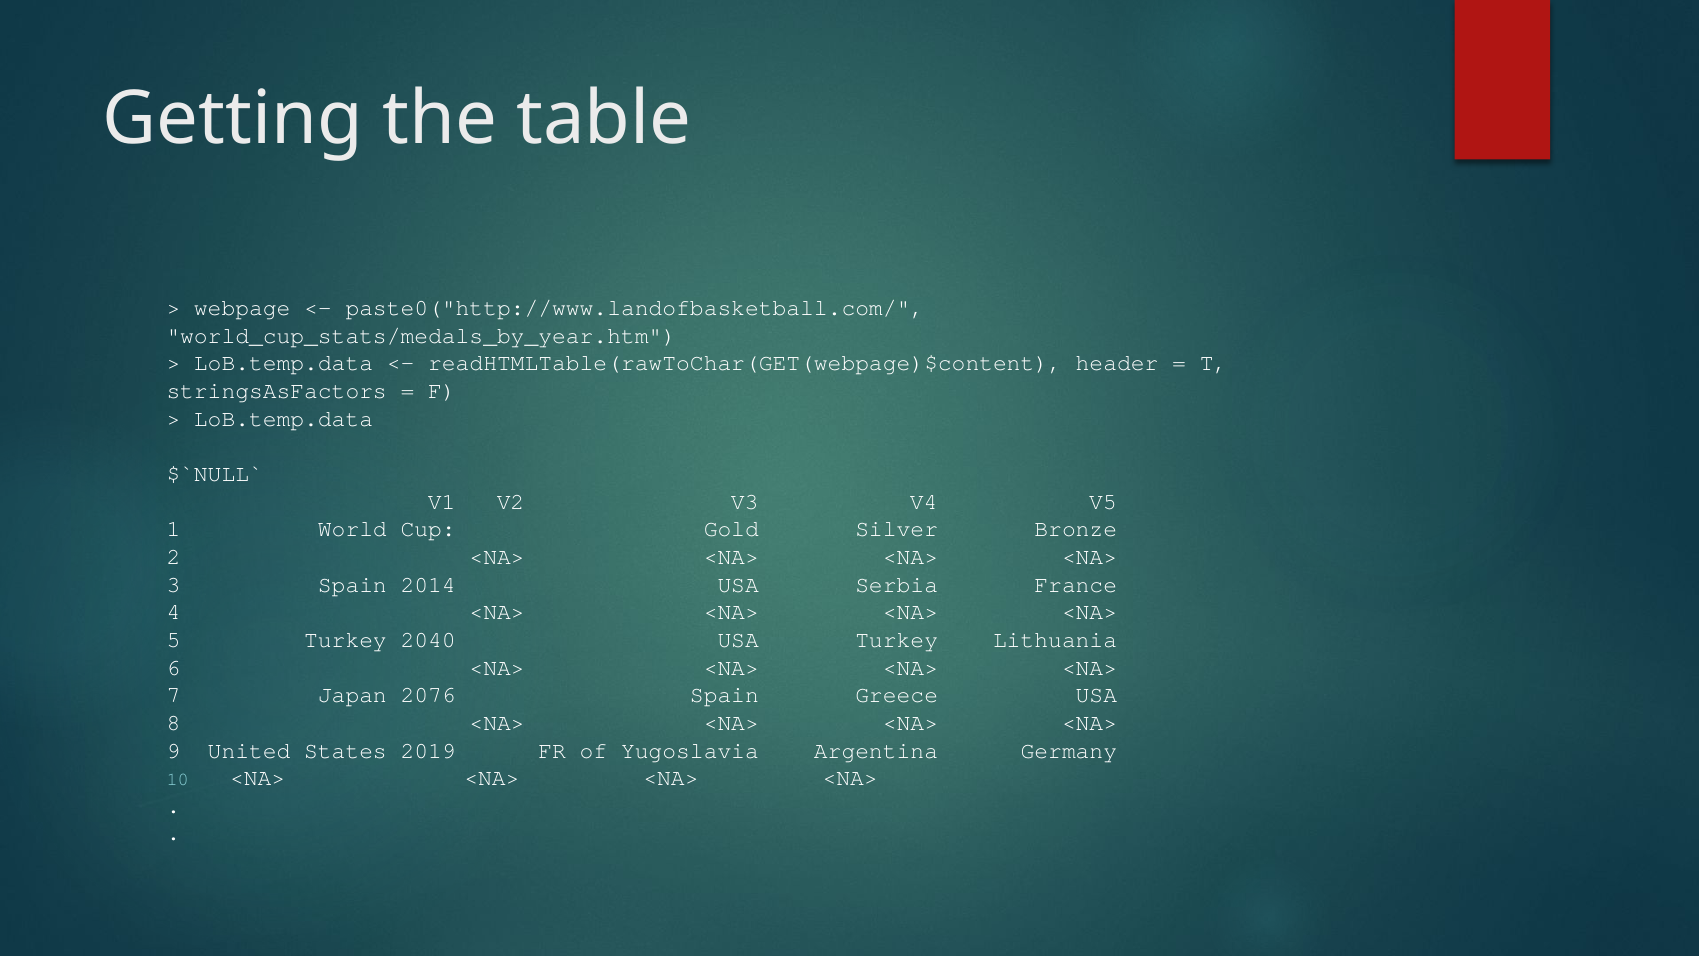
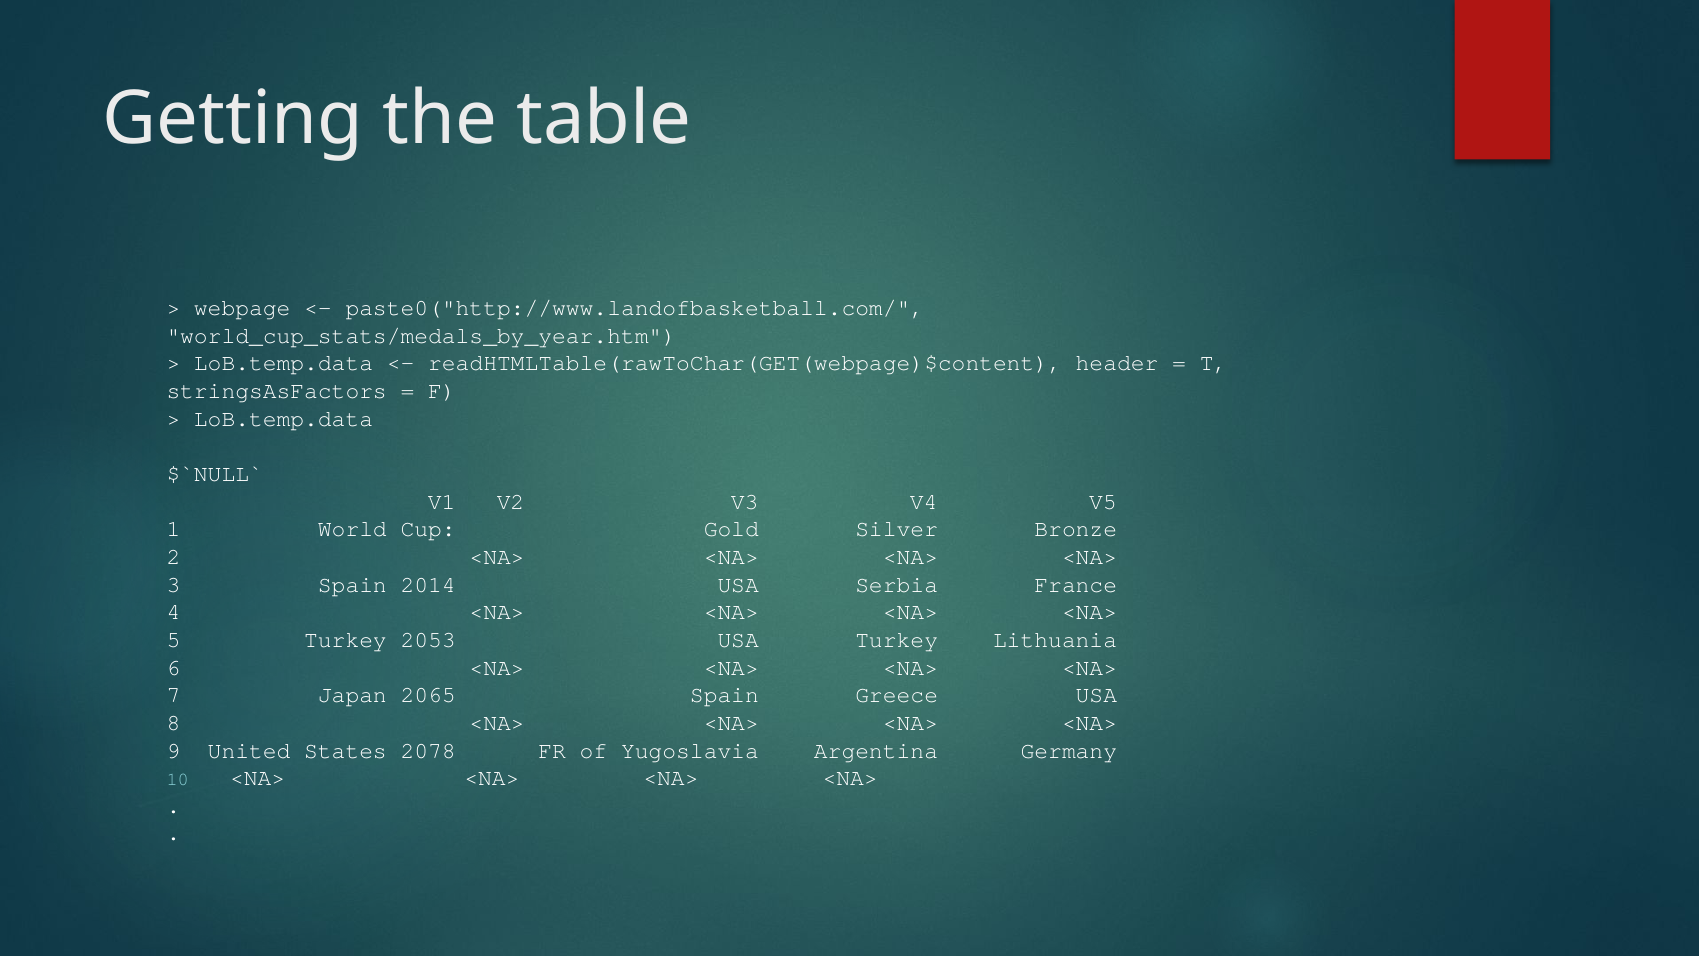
2040: 2040 -> 2053 (428, 640)
2076: 2076 -> 2065 (428, 695)
2019: 2019 -> 2078 (428, 750)
